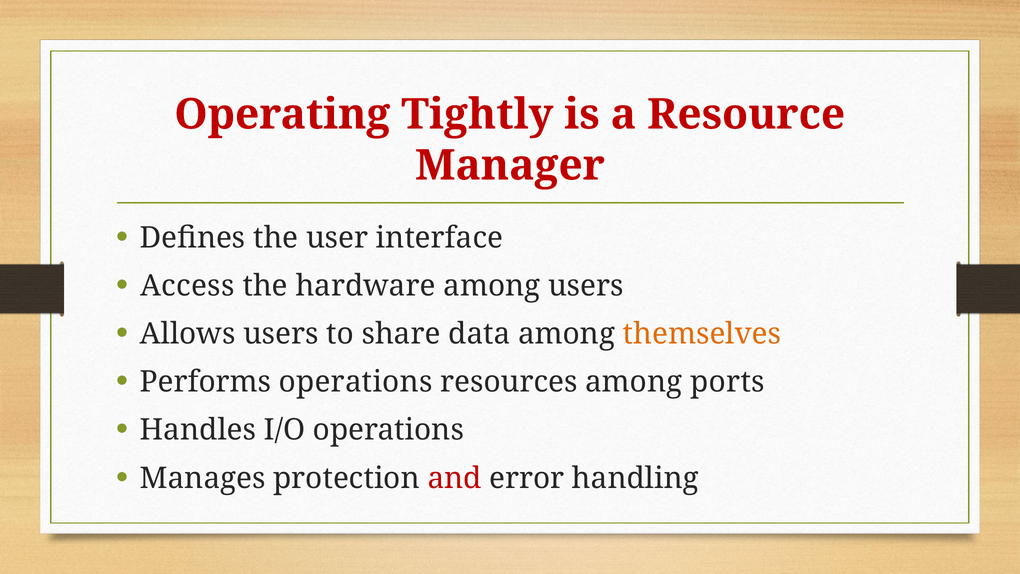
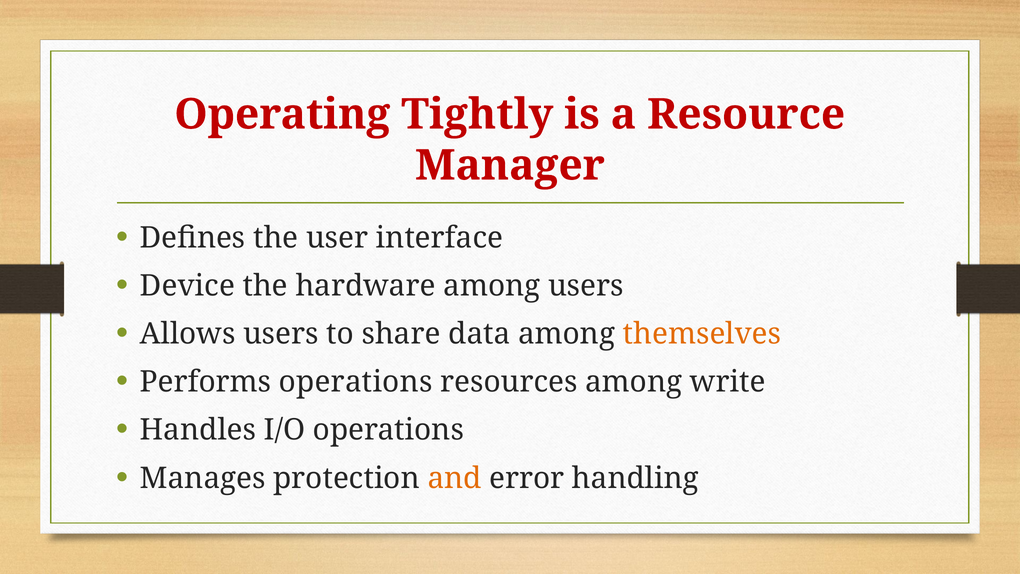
Access: Access -> Device (187, 286)
ports: ports -> write (728, 382)
and colour: red -> orange (455, 478)
